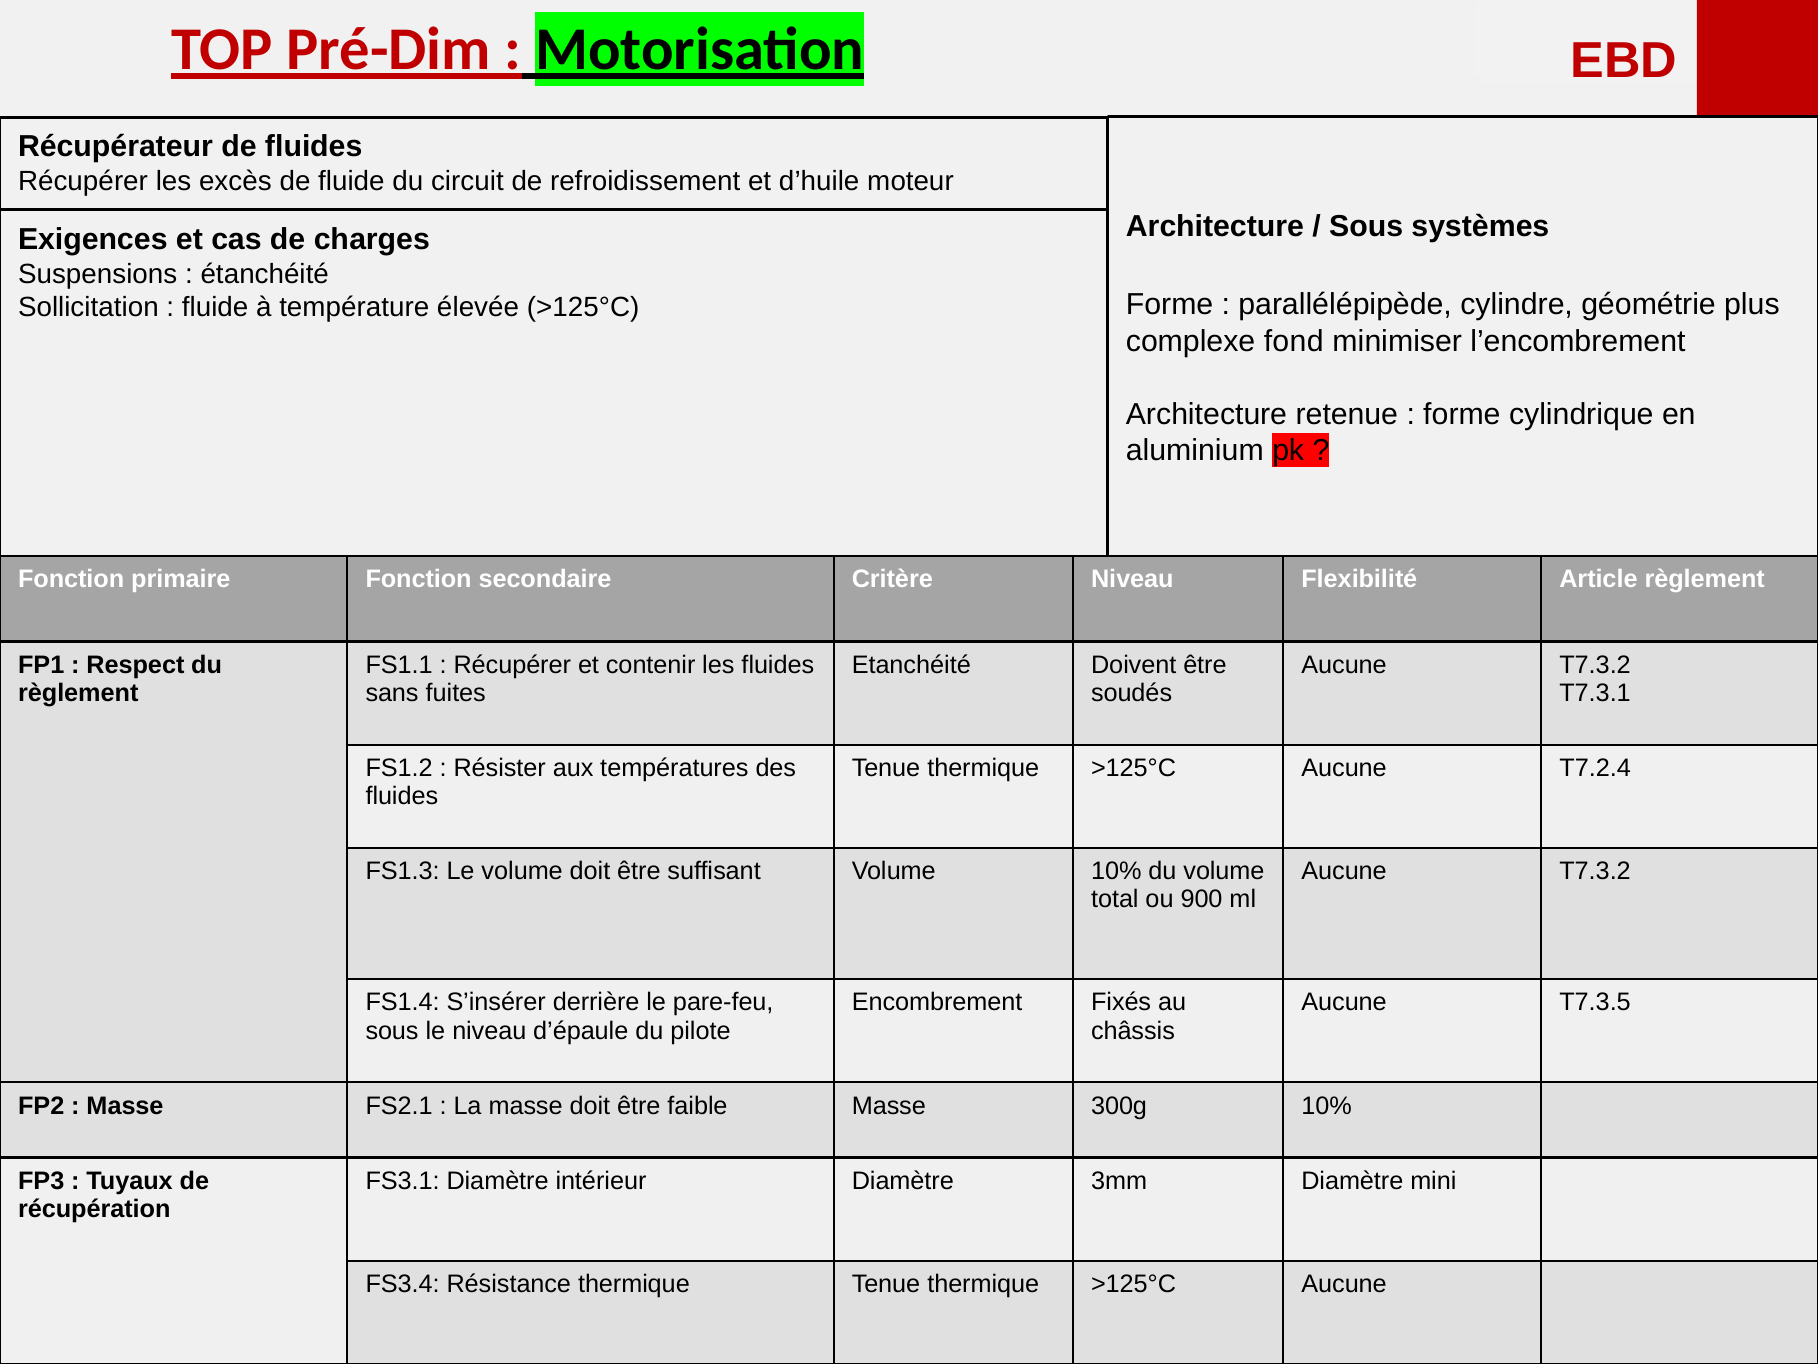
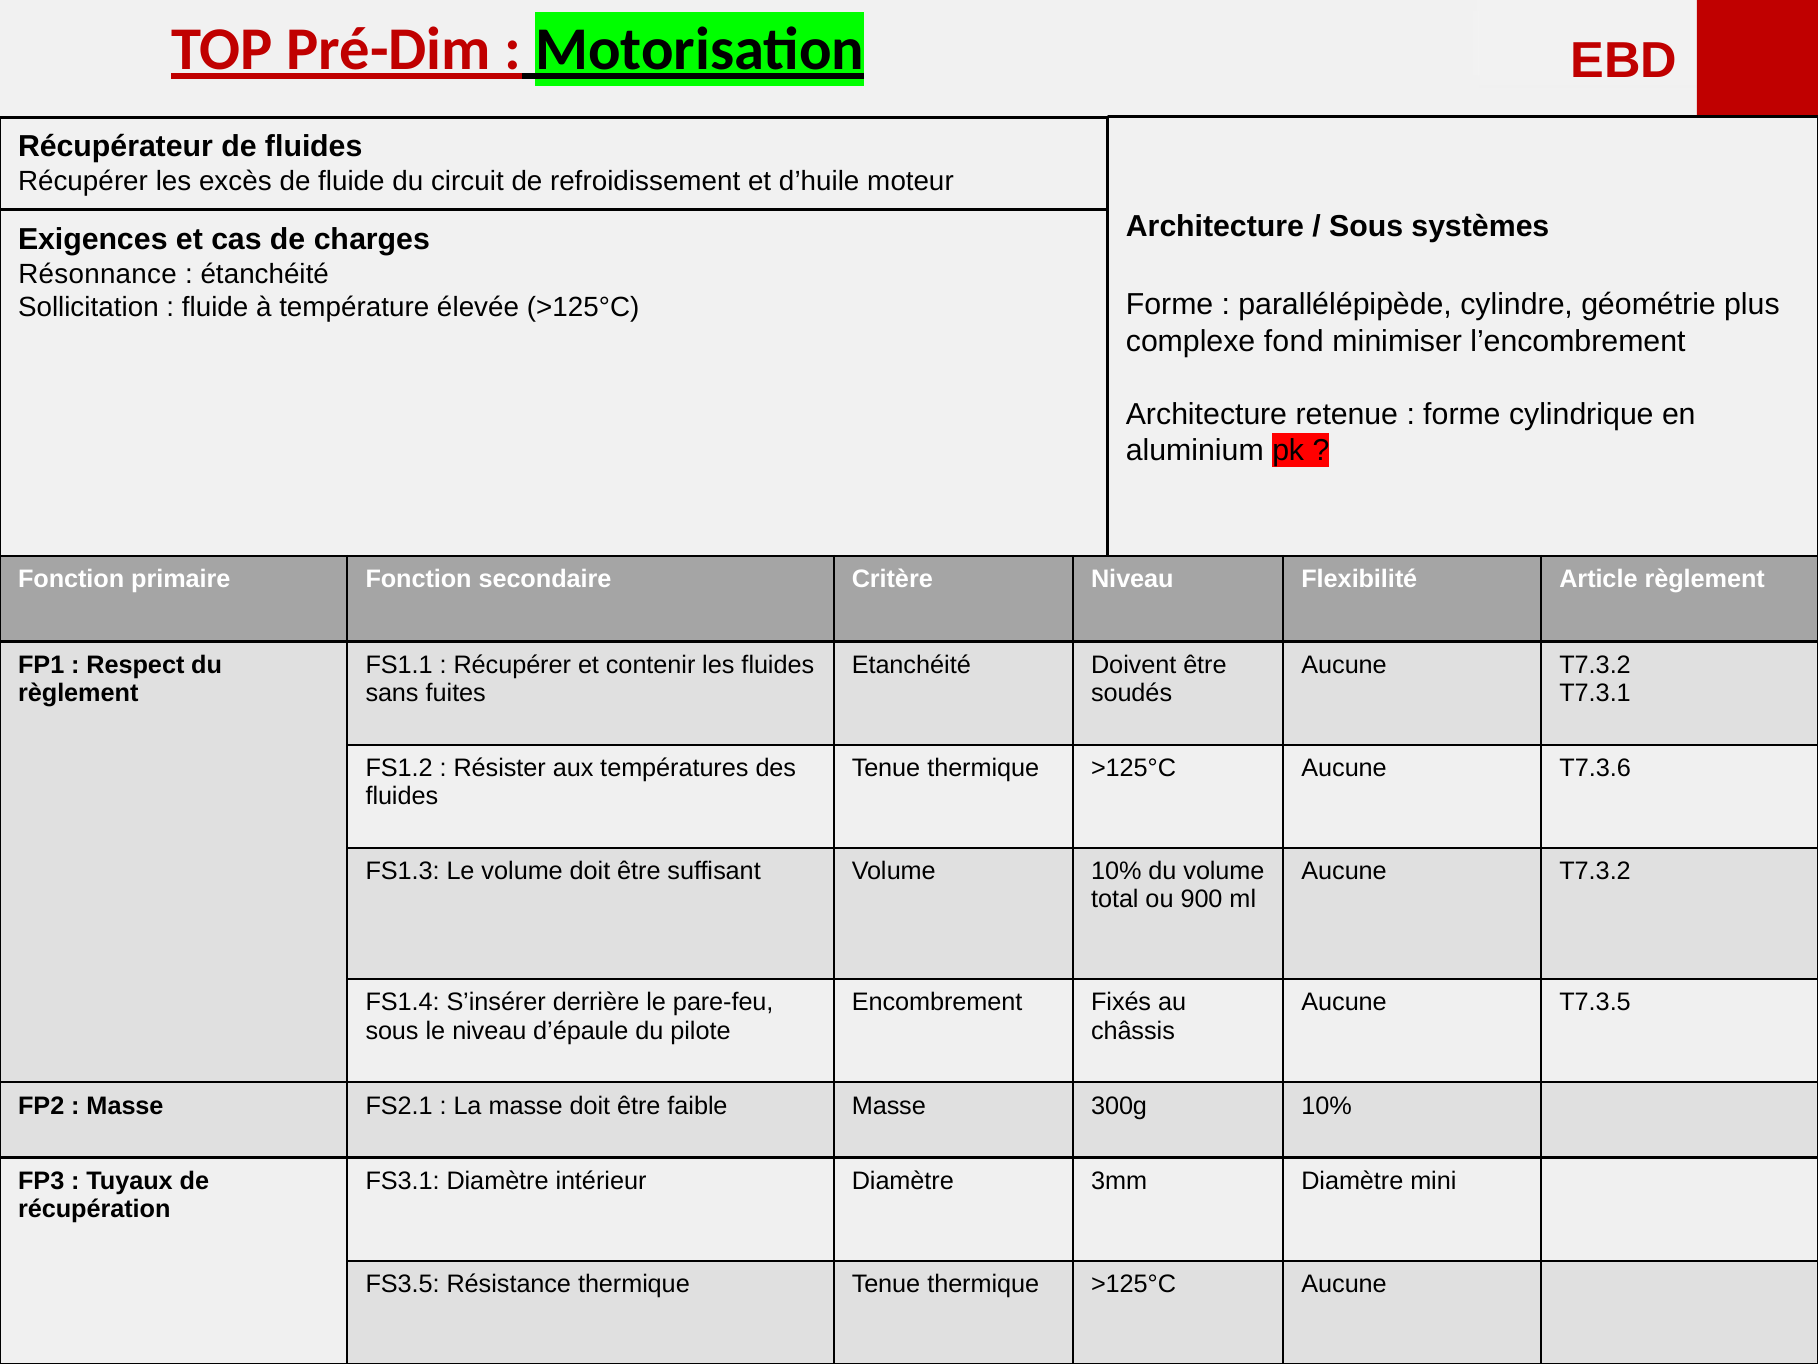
Suspensions: Suspensions -> Résonnance (98, 274)
T7.2.4: T7.2.4 -> T7.3.6 (1595, 768)
FS3.4: FS3.4 -> FS3.5 (403, 1284)
